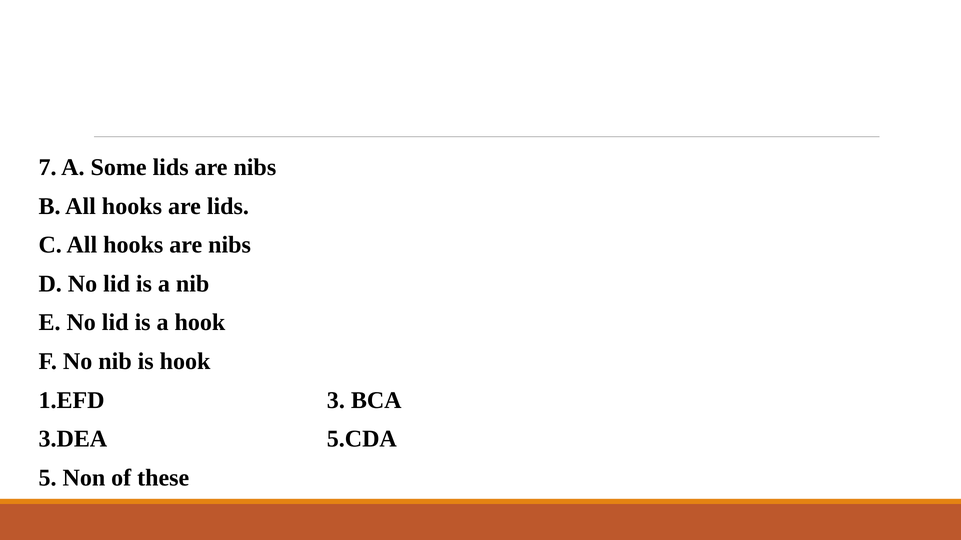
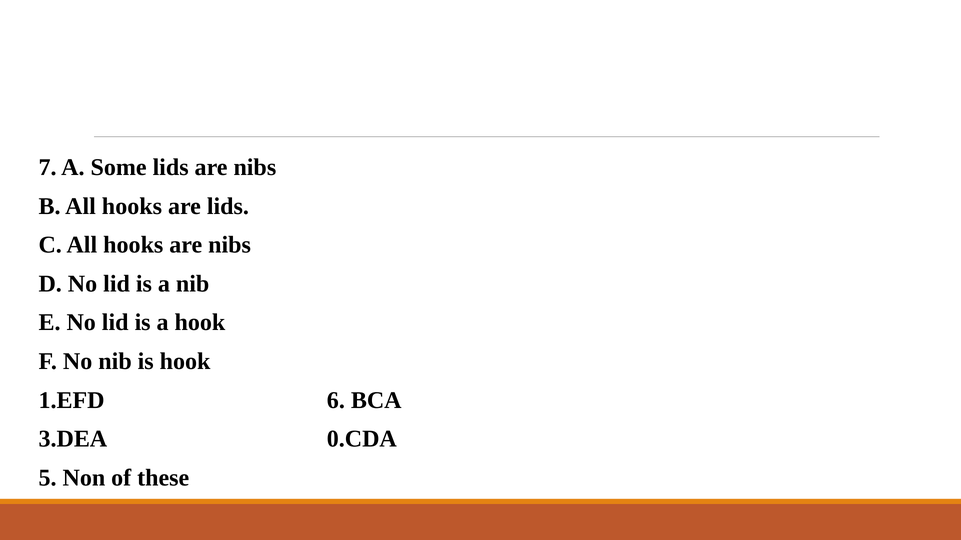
3: 3 -> 6 (336, 401)
5.CDA: 5.CDA -> 0.CDA (362, 439)
